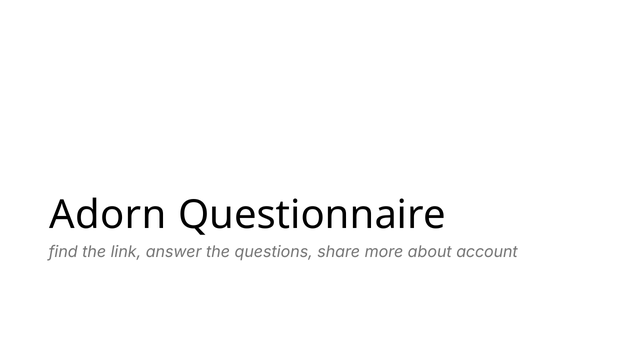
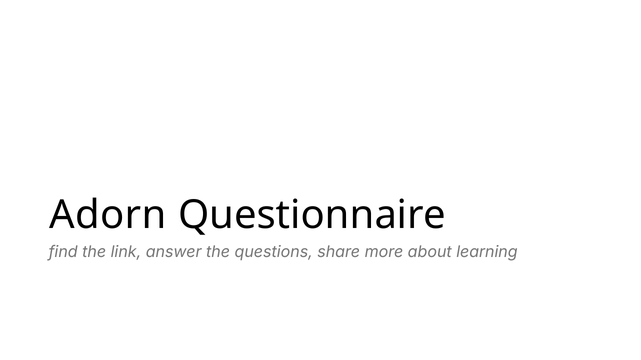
account: account -> learning (487, 252)
